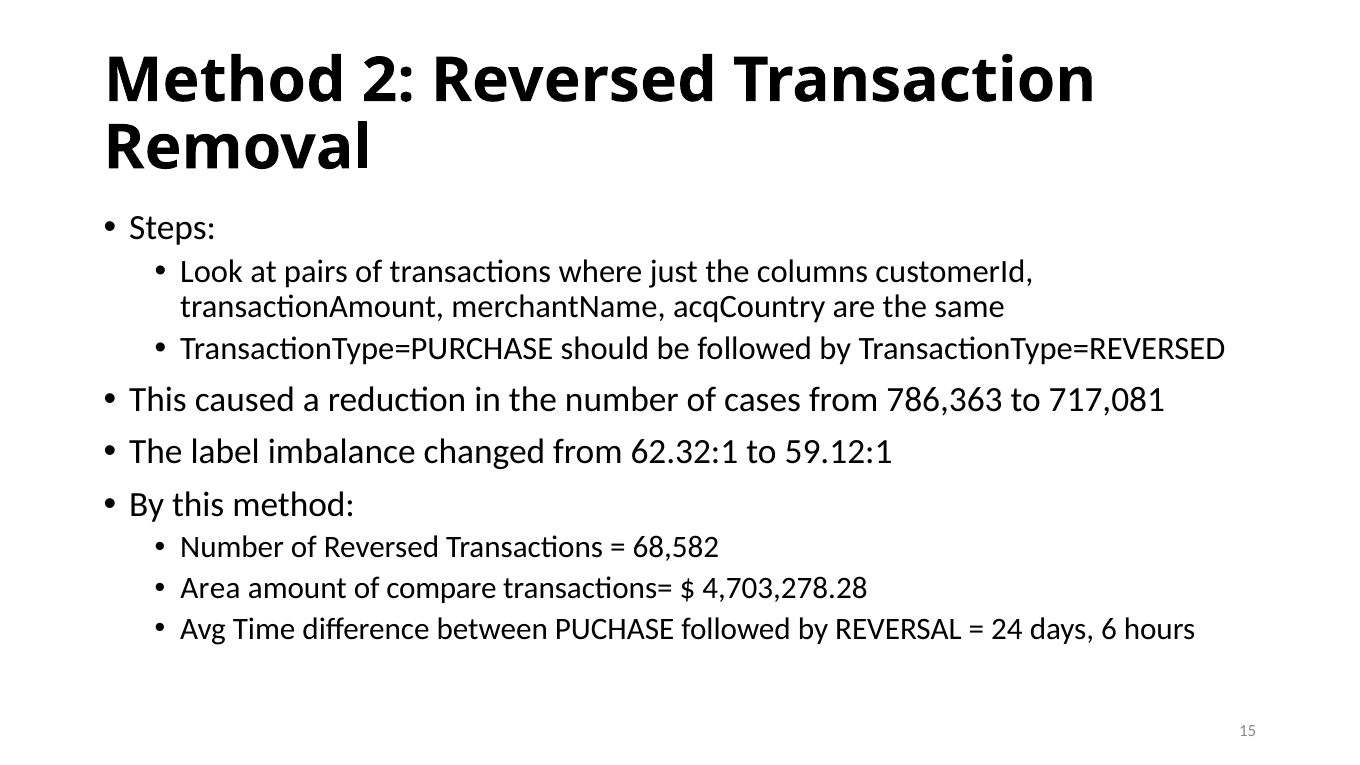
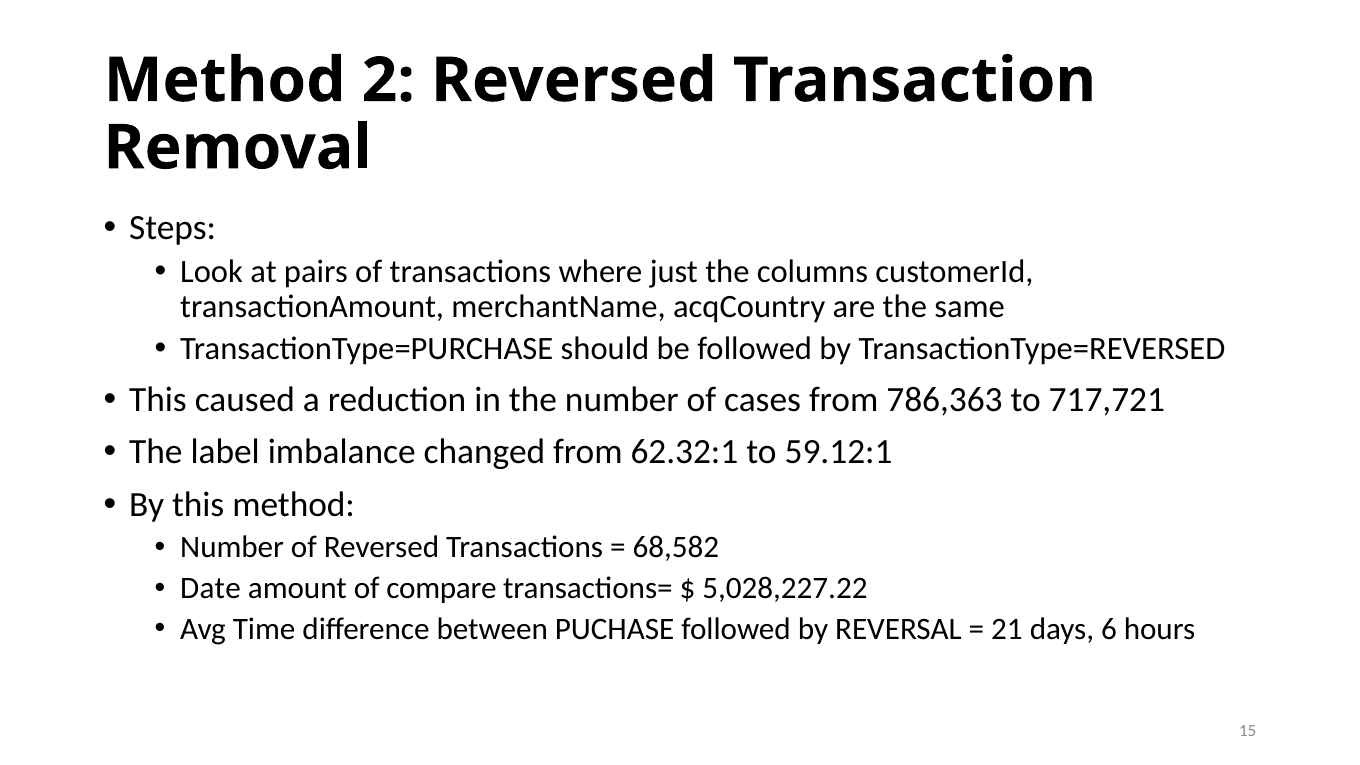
717,081: 717,081 -> 717,721 (1107, 400)
Area: Area -> Date (210, 588)
4,703,278.28: 4,703,278.28 -> 5,028,227.22 (785, 588)
24: 24 -> 21 (1007, 629)
